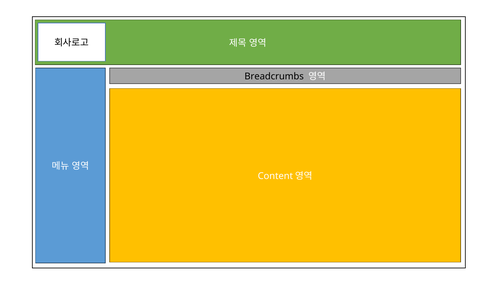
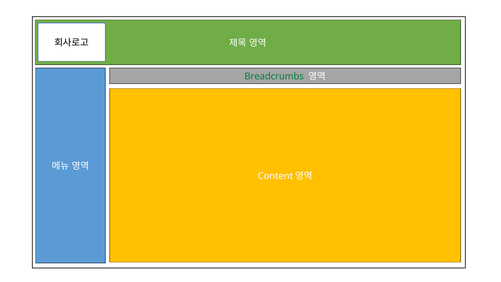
Breadcrumbs colour: black -> green (274, 76)
